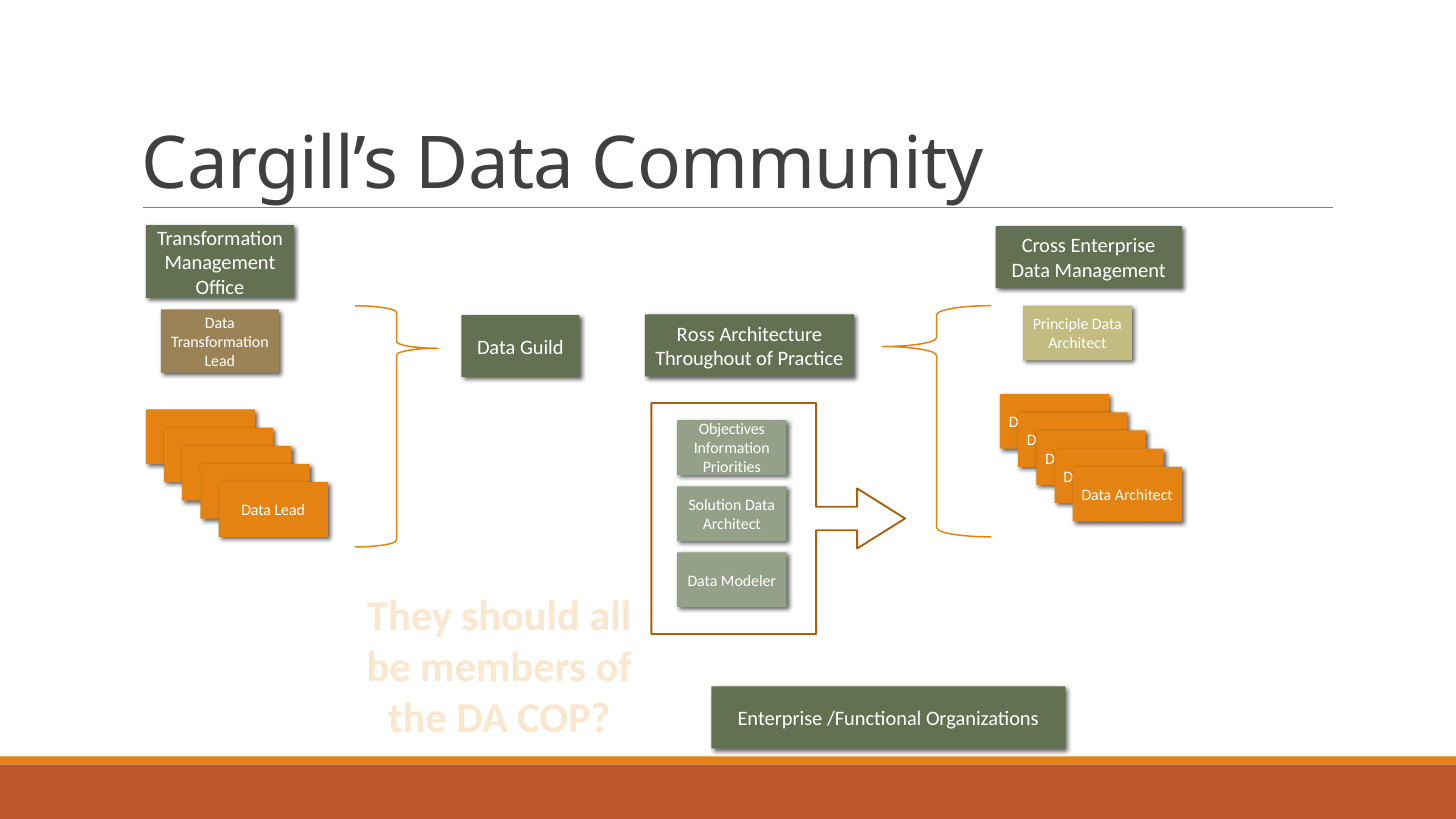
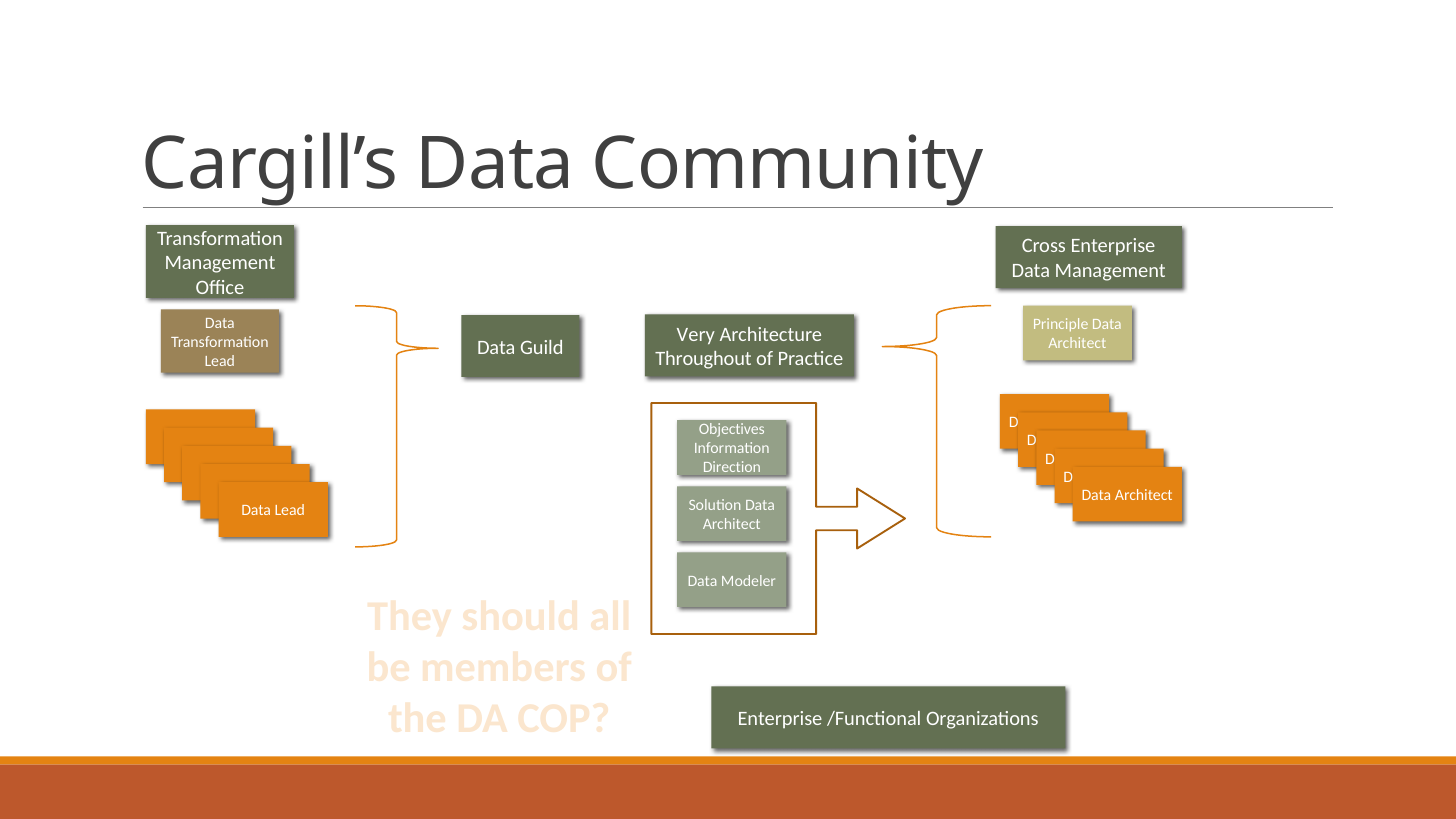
Ross: Ross -> Very (696, 335)
Priorities: Priorities -> Direction (732, 468)
